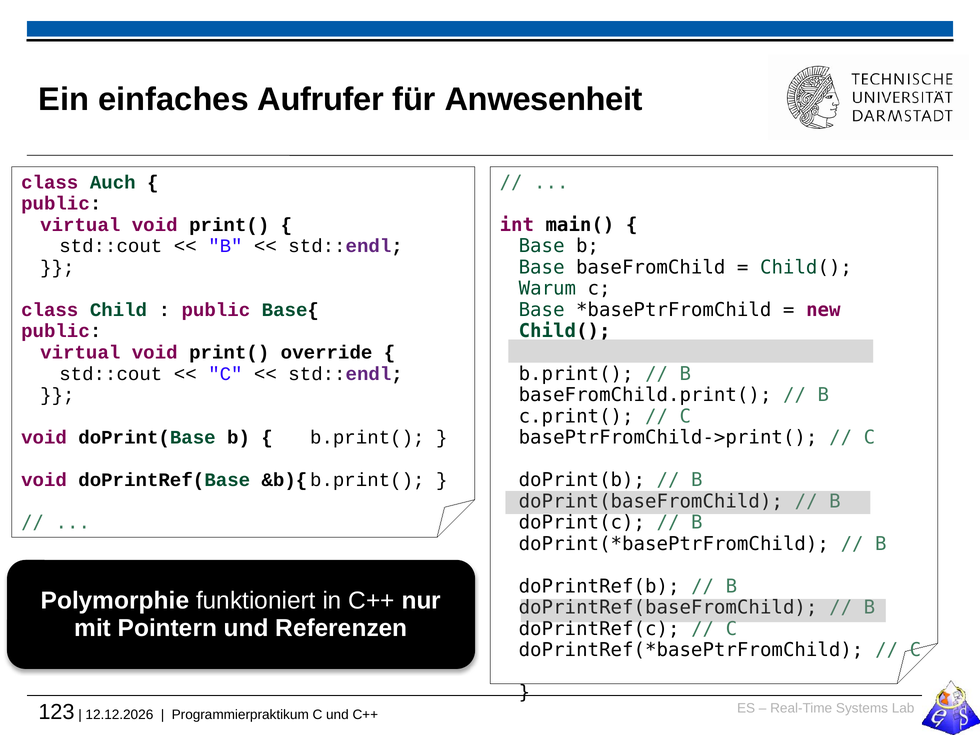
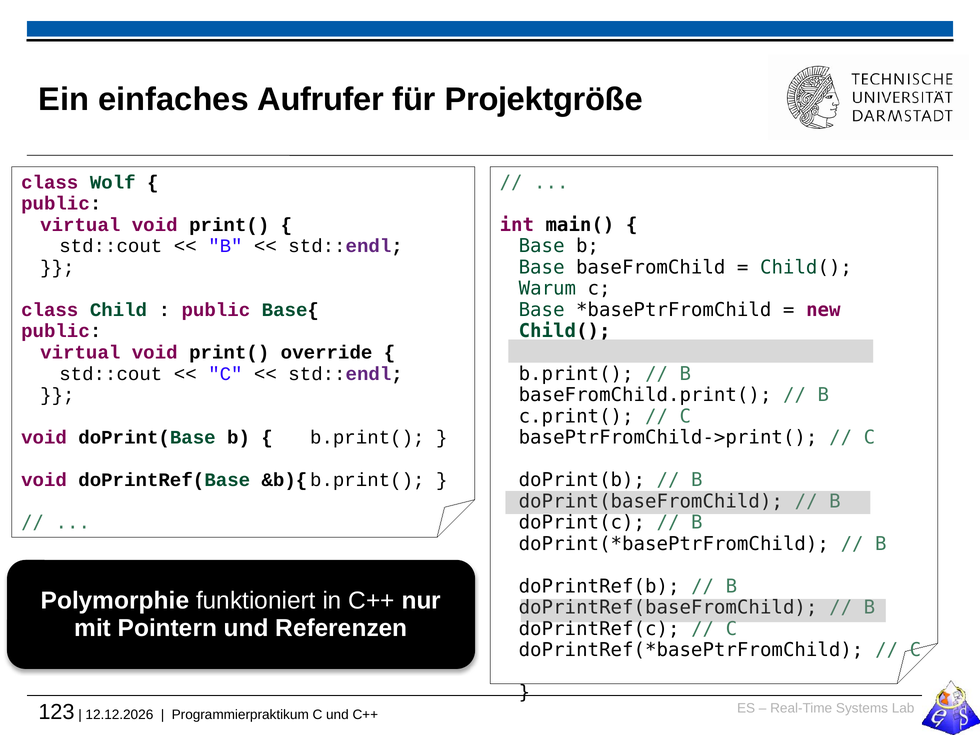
Anwesenheit: Anwesenheit -> Projektgröße (544, 100)
Auch: Auch -> Wolf (113, 182)
